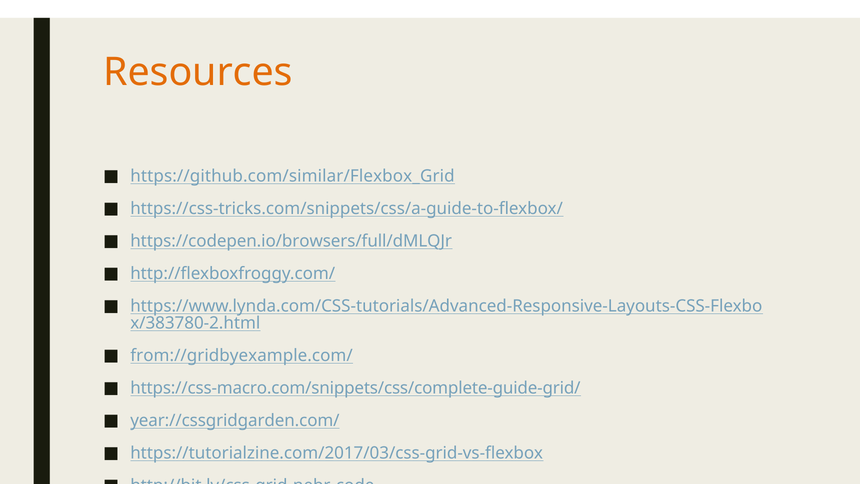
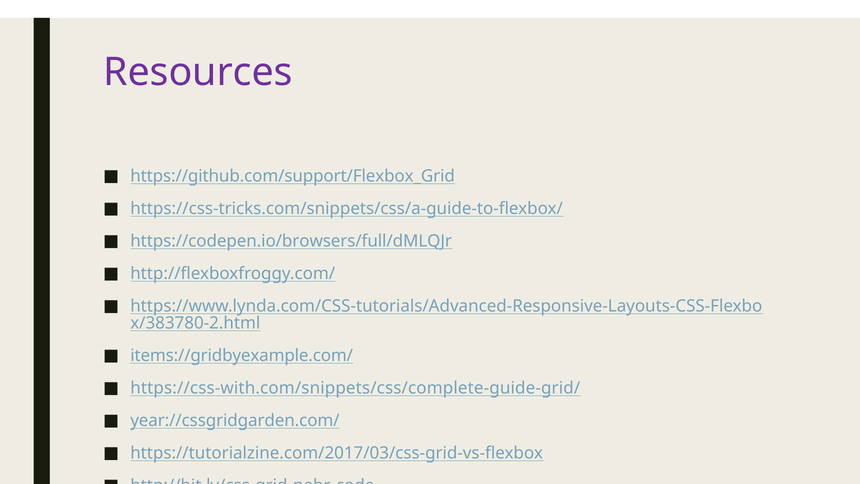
Resources colour: orange -> purple (198, 72)
https://github.com/similar/Flexbox_Grid: https://github.com/similar/Flexbox_Grid -> https://github.com/support/Flexbox_Grid (293, 176)
from://gridbyexample.com/: from://gridbyexample.com/ -> items://gridbyexample.com/ (242, 355)
https://css-macro.com/snippets/css/complete-guide-grid/: https://css-macro.com/snippets/css/complete-guide-grid/ -> https://css-with.com/snippets/css/complete-guide-grid/ (355, 388)
